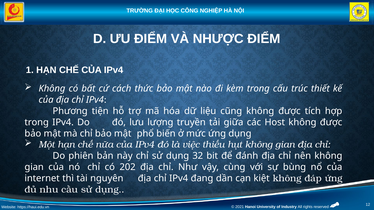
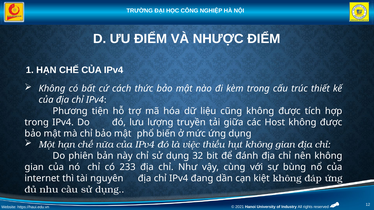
202: 202 -> 233 (128, 167)
